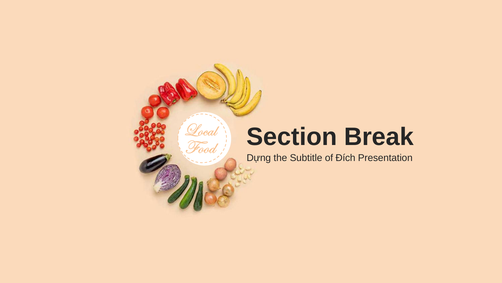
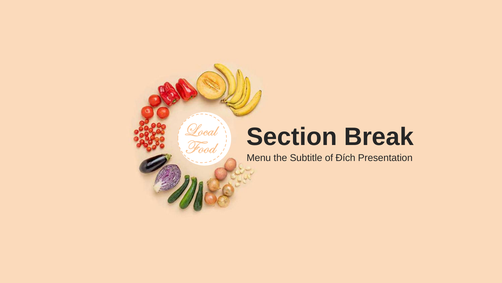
Dựng: Dựng -> Menu (259, 158)
